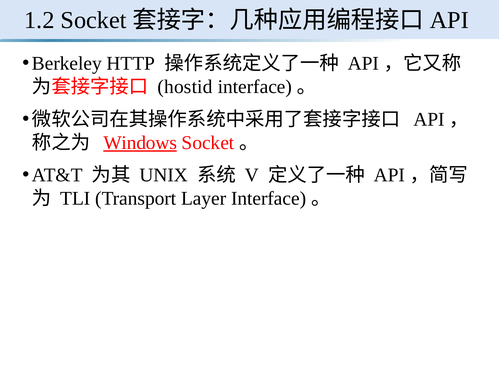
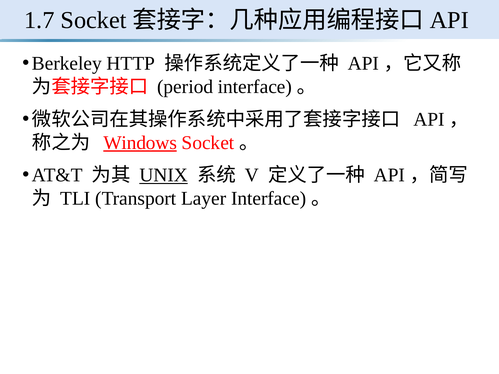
1.2: 1.2 -> 1.7 (39, 20)
hostid: hostid -> period (185, 87)
UNIX underline: none -> present (164, 175)
